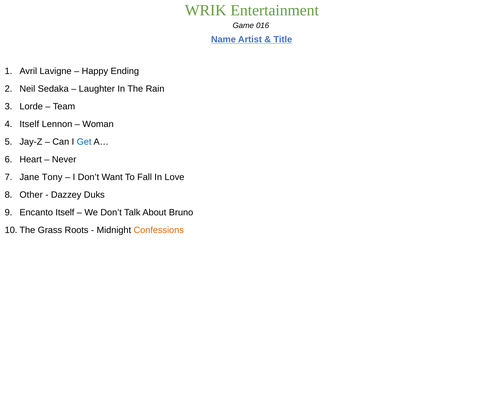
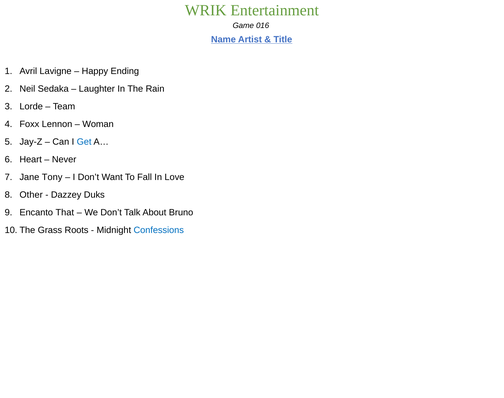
Itself: Itself -> Foxx (29, 124)
Encanto Itself: Itself -> That (65, 213)
Confessions colour: orange -> blue (159, 230)
